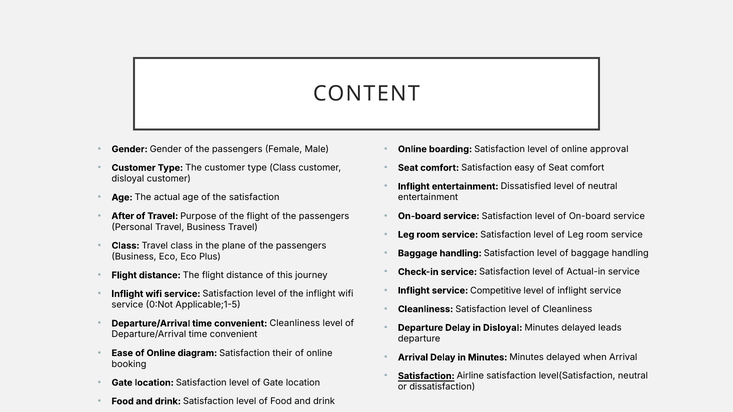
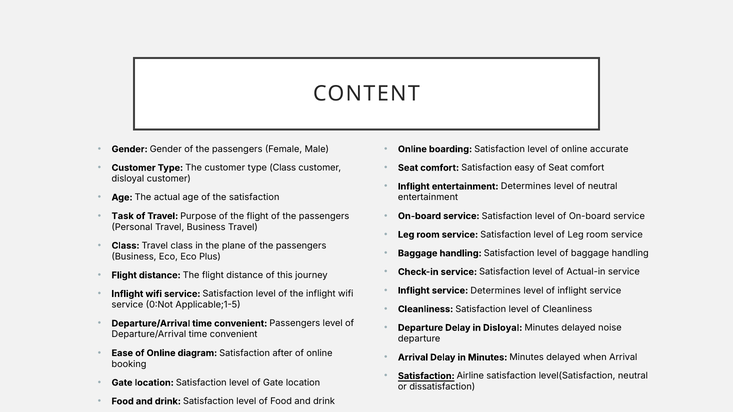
approval: approval -> accurate (609, 149)
entertainment Dissatisfied: Dissatisfied -> Determines (526, 187)
After: After -> Task (123, 216)
service Competitive: Competitive -> Determines (496, 291)
convenient Cleanliness: Cleanliness -> Passengers (295, 324)
leads: leads -> noise (610, 328)
their: their -> after (283, 353)
